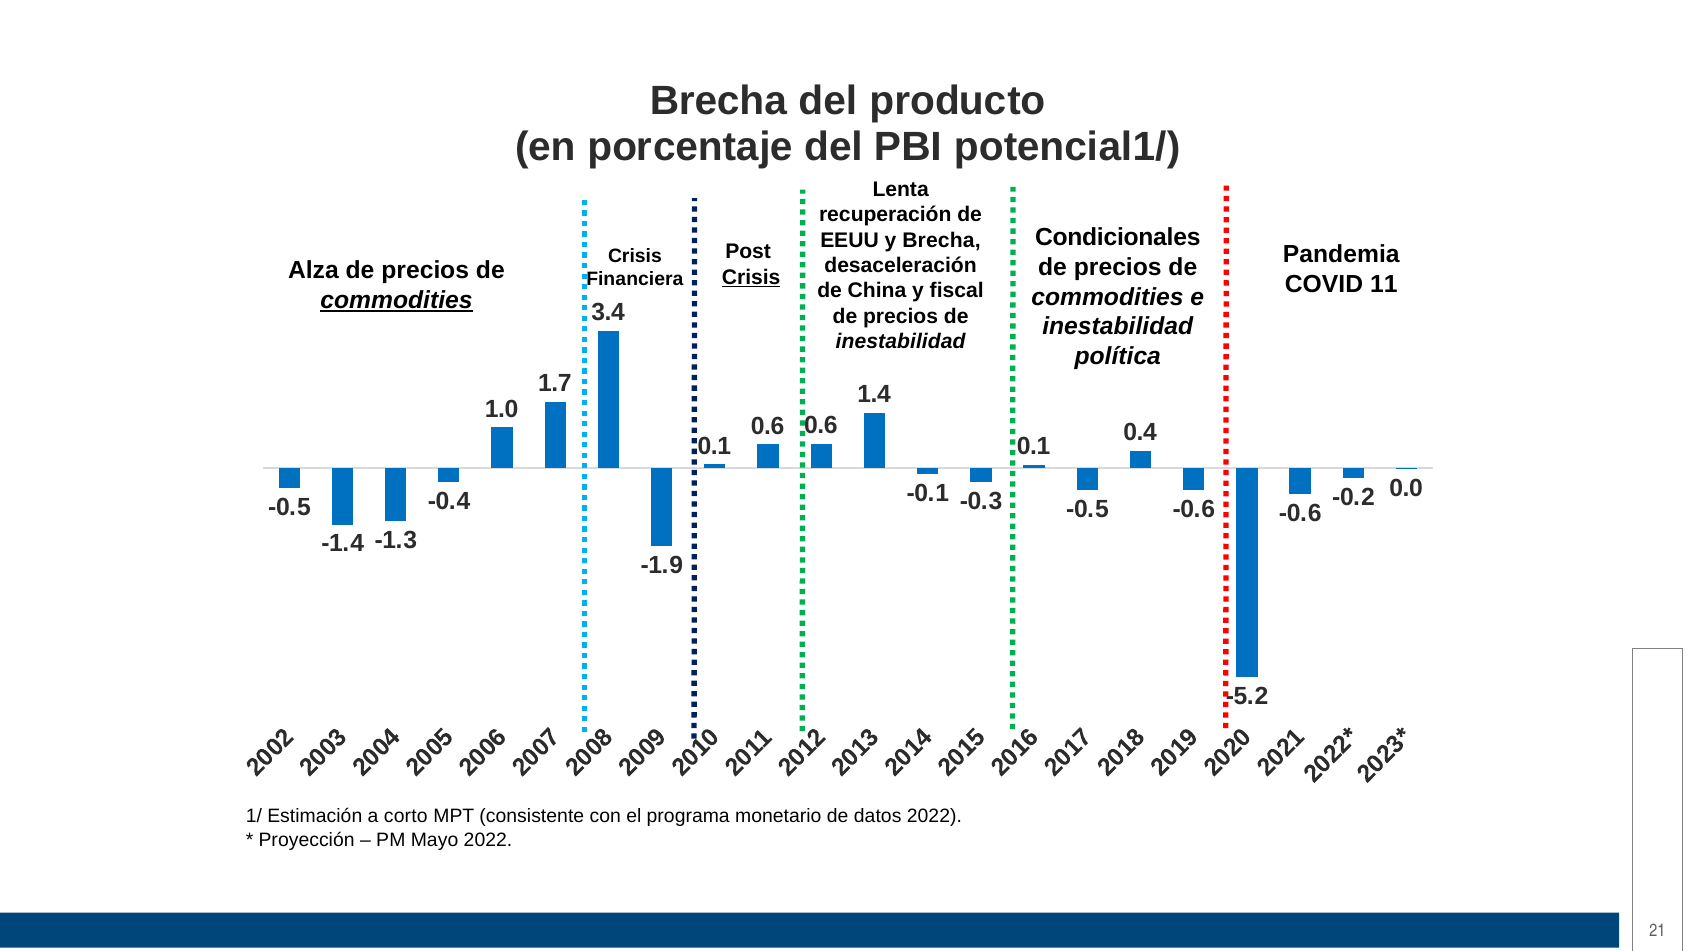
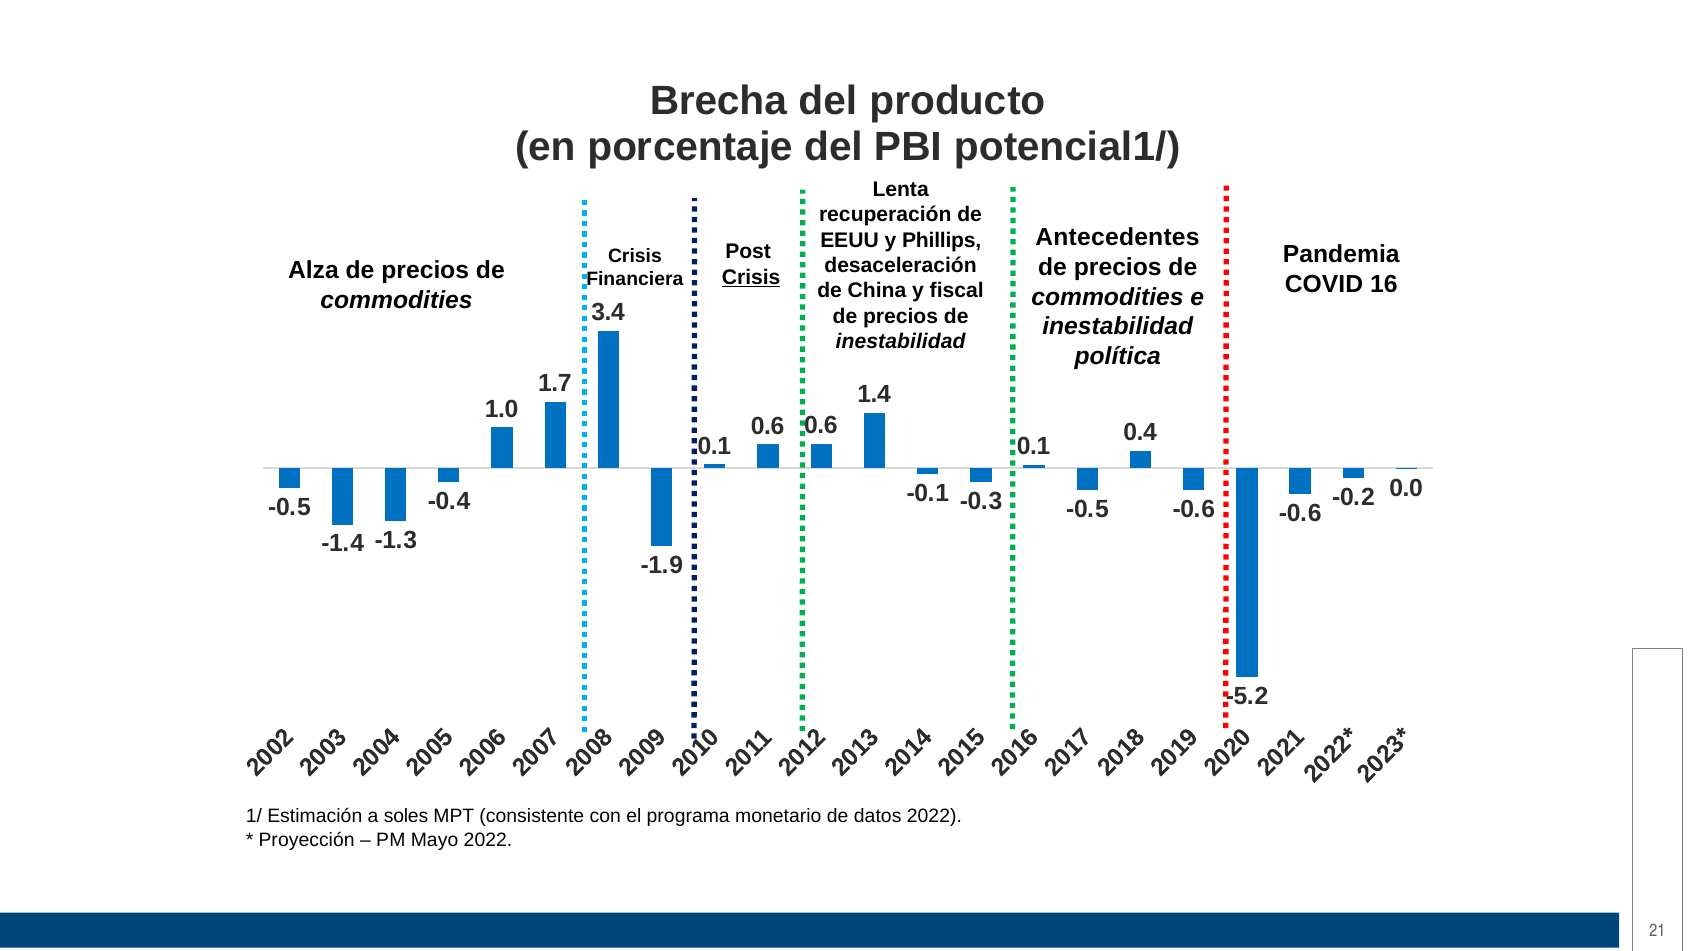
Condicionales: Condicionales -> Antecedentes (1118, 238)
y Brecha: Brecha -> Phillips (942, 240)
11: 11 -> 16 (1384, 284)
commodities underline: present -> none (397, 300)
corto: corto -> soles (406, 817)
